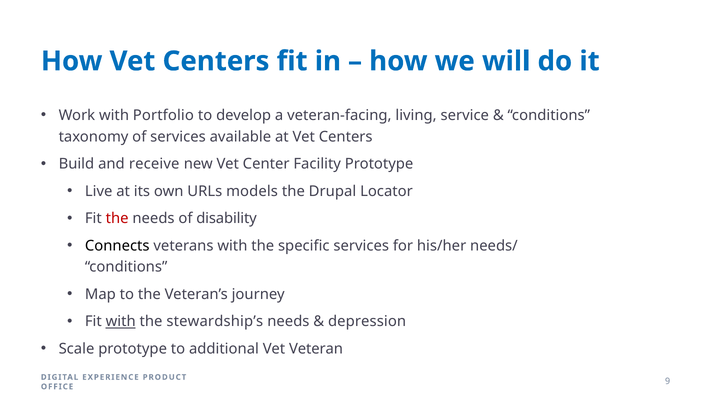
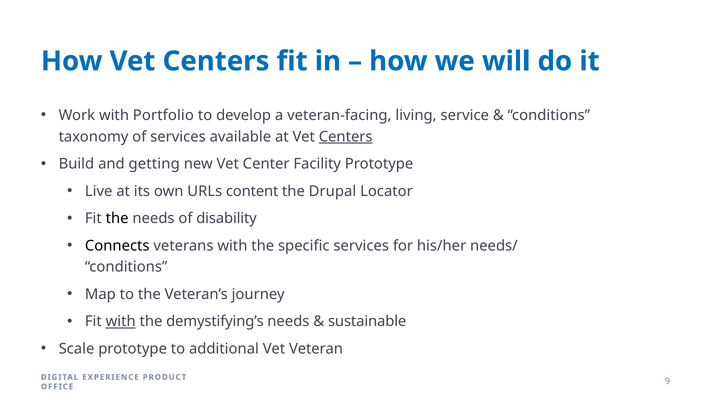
Centers underline: none -> present (346, 137)
receive: receive -> getting (154, 164)
models: models -> content (252, 191)
the colour: red -> black (117, 218)
stewardship’s: stewardship’s -> demystifying’s (215, 322)
depression: depression -> sustainable (367, 322)
